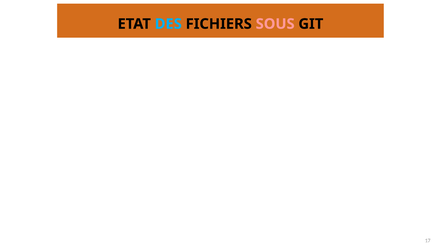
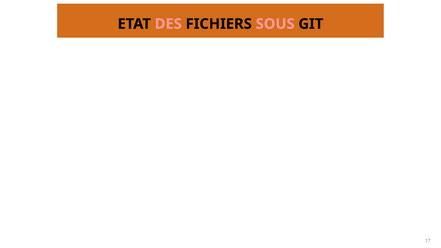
DES colour: light blue -> pink (168, 24)
